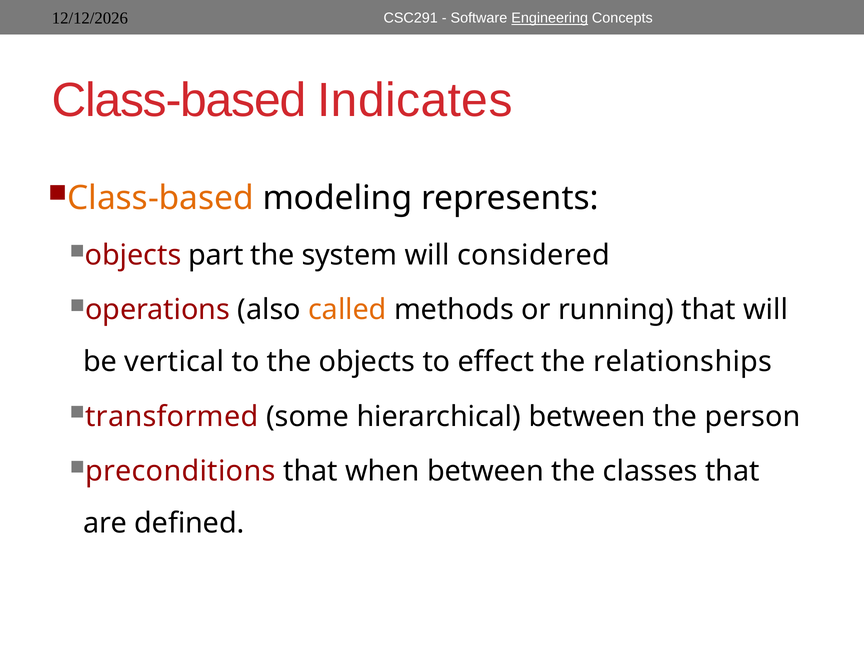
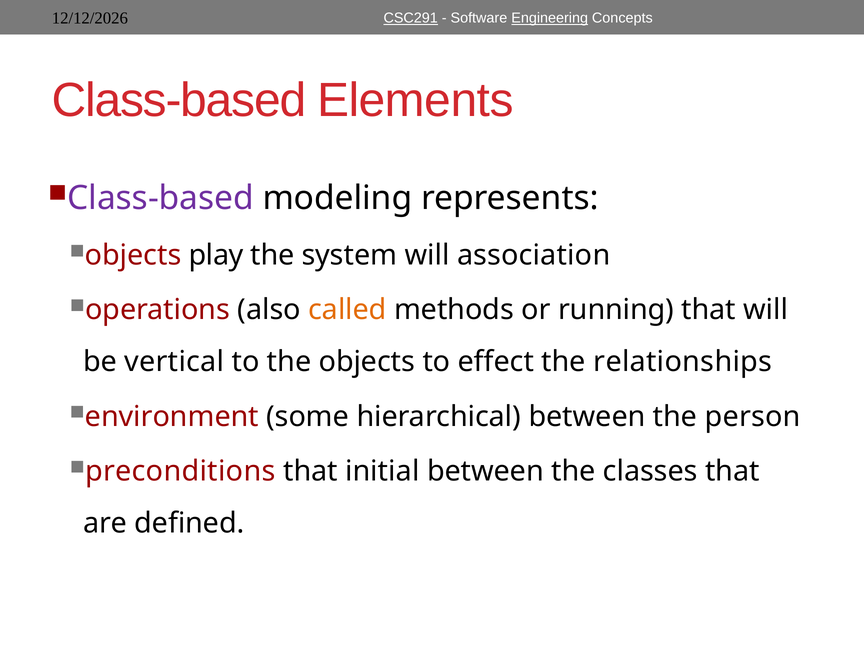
CSC291 underline: none -> present (411, 18)
Indicates: Indicates -> Elements (415, 101)
Class-based colour: orange -> purple (161, 198)
part: part -> play (216, 255)
considered: considered -> association (534, 255)
transformed: transformed -> environment (172, 417)
when: when -> initial (382, 471)
